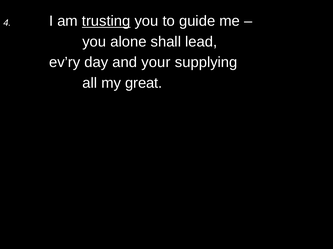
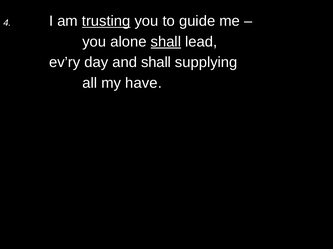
shall underline: none -> present (166, 42)
and your: your -> shall (156, 63)
great: great -> have (144, 83)
